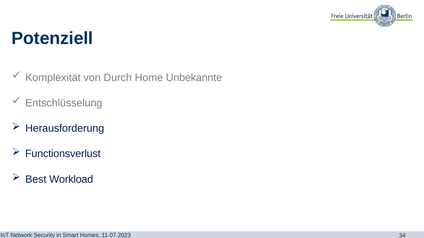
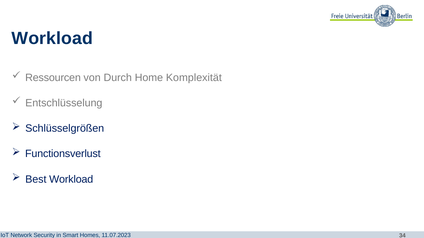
Potenziell: Potenziell -> Workload (52, 38)
Komplexität: Komplexität -> Ressourcen (53, 78)
Unbekannte: Unbekannte -> Komplexität (194, 78)
Herausforderung: Herausforderung -> Schlüsselgrößen (65, 129)
